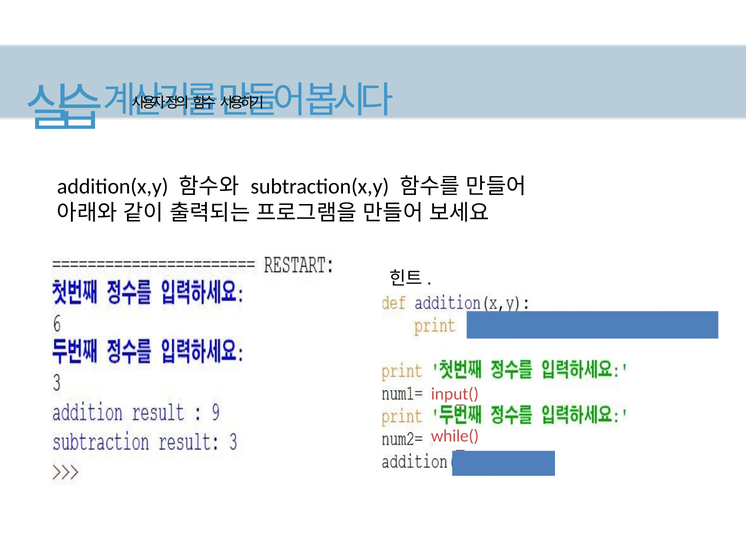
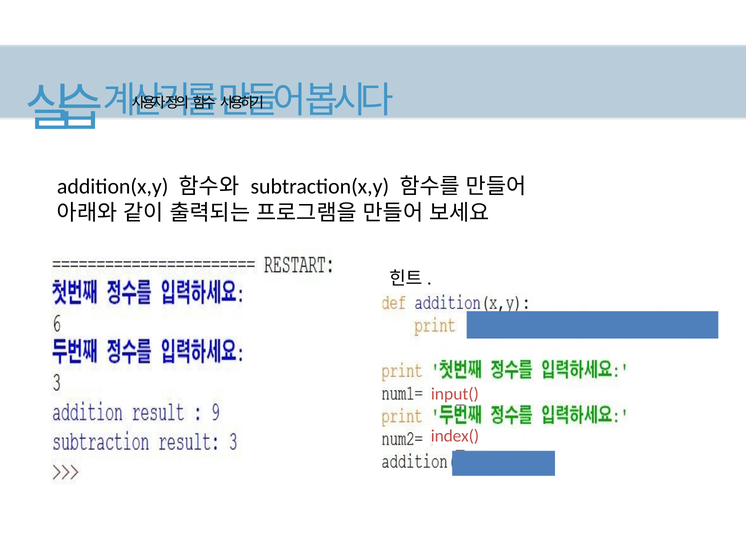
while(: while( -> index( (455, 436)
